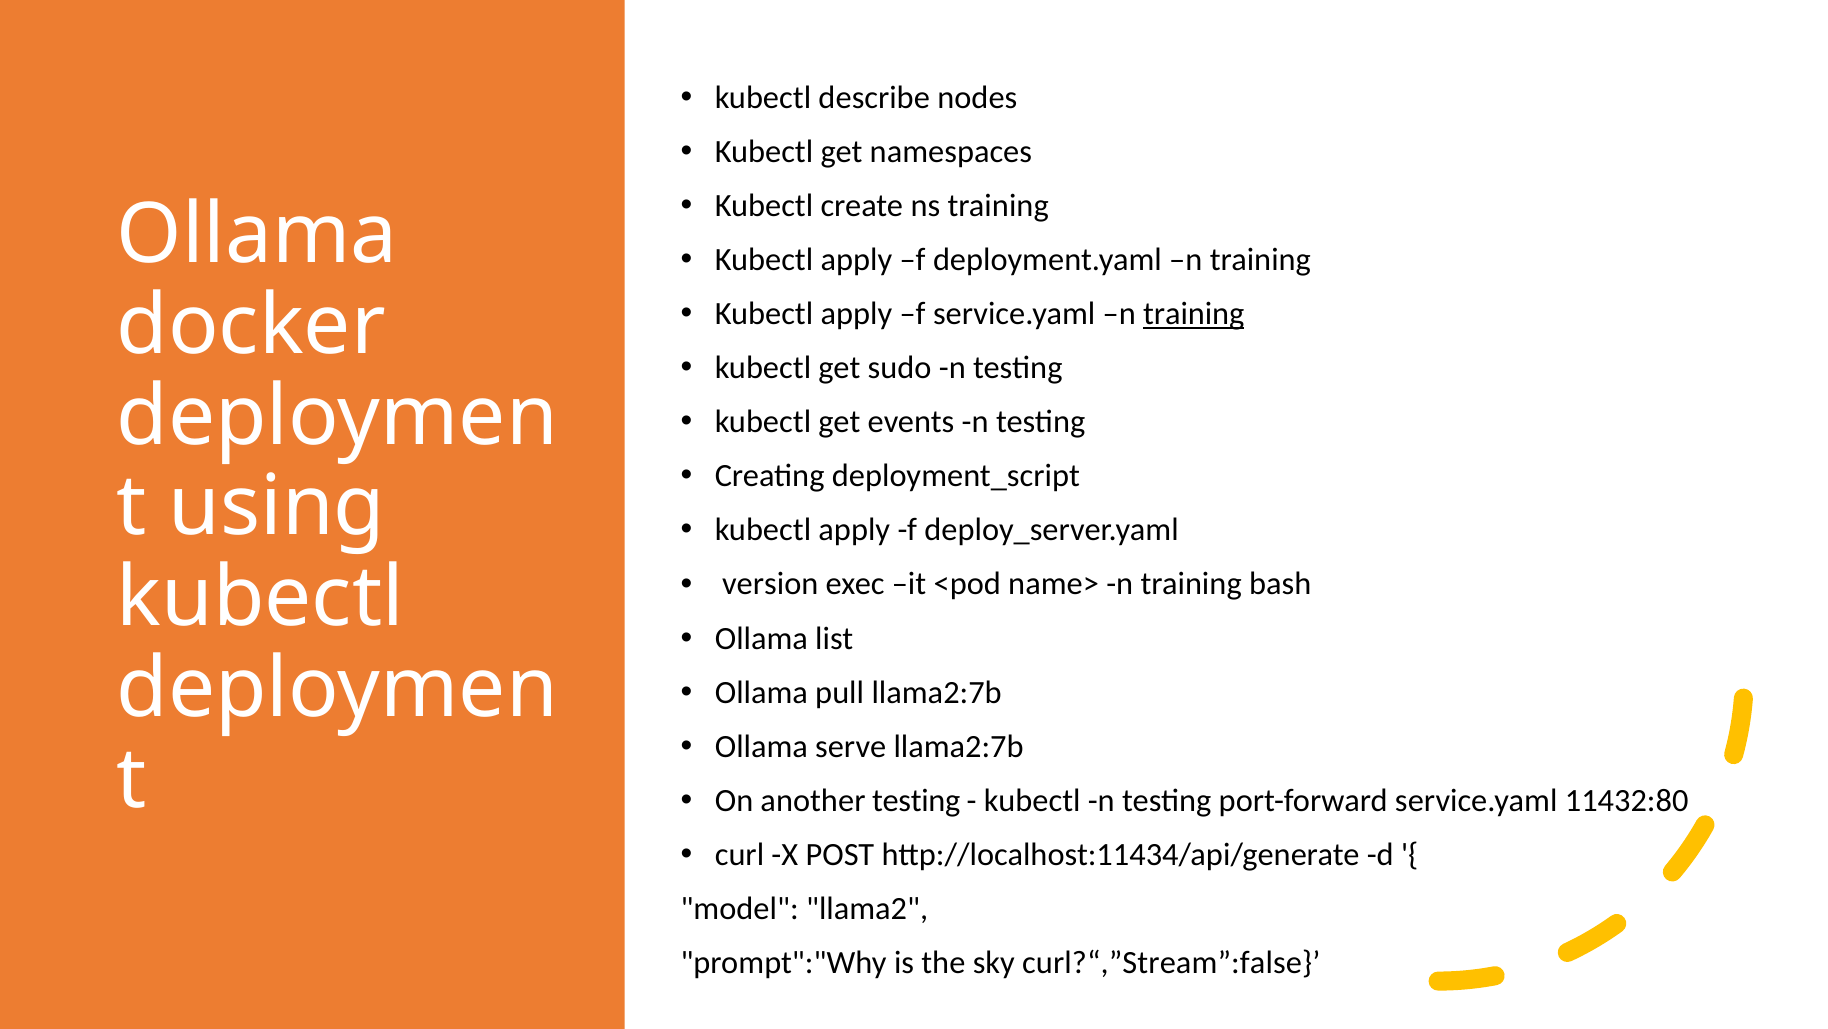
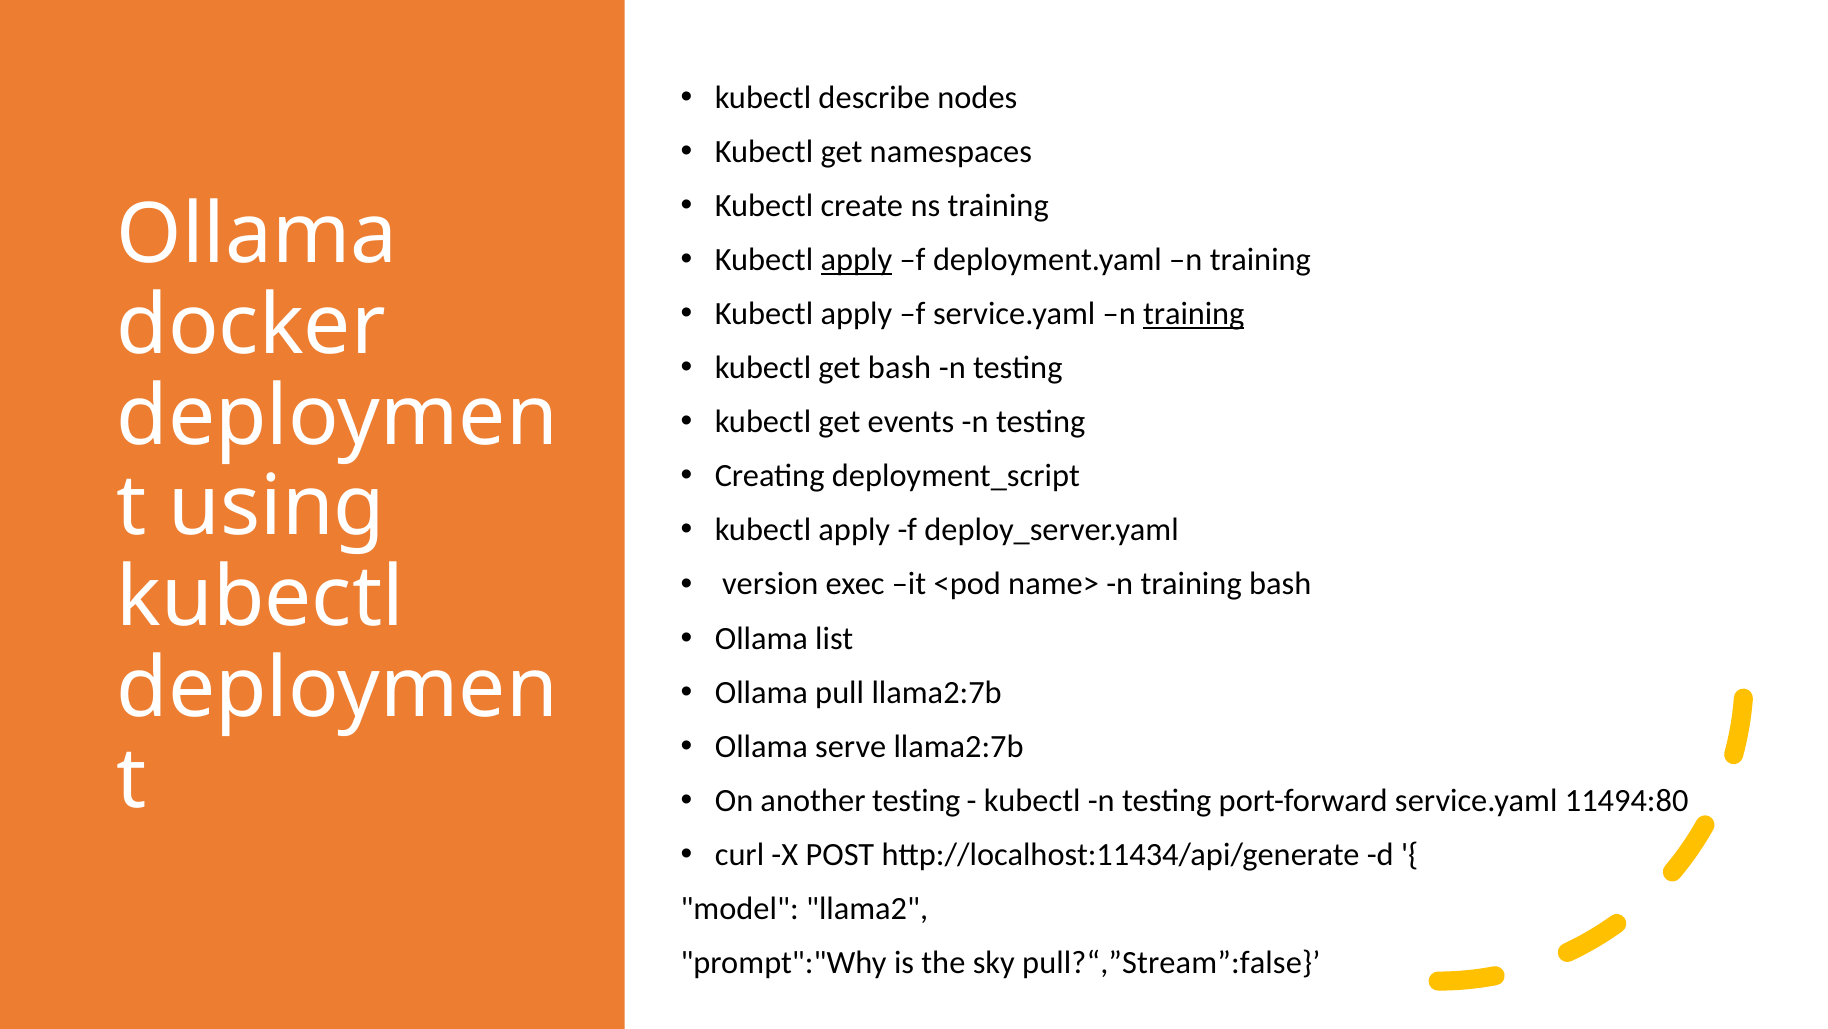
apply underline: none -> present (856, 260)
get sudo: sudo -> bash (899, 368)
11432:80: 11432:80 -> 11494:80 (1627, 800)
curl?“,”Stream”:false: curl?“,”Stream”:false -> pull?“,”Stream”:false (1171, 962)
